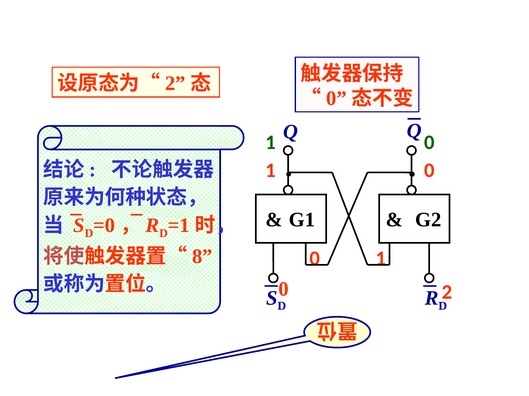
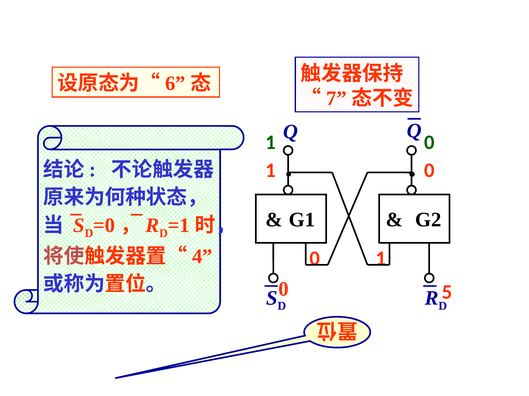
2: 2 -> 6 (175, 84)
0: 0 -> 7 (336, 98)
8: 8 -> 4 (202, 257)
0 2: 2 -> 5 (447, 292)
